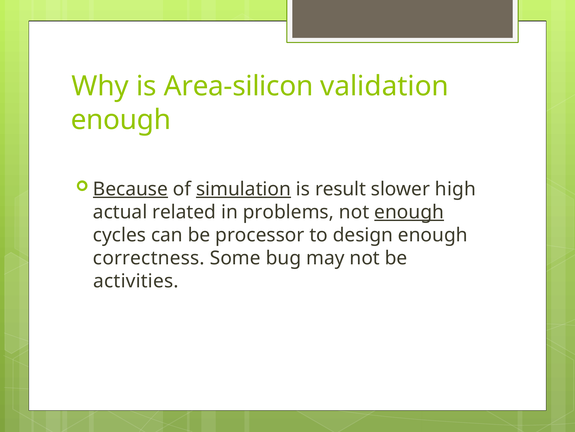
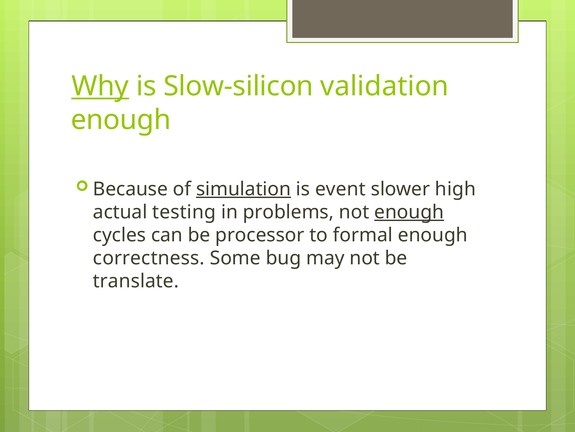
Why underline: none -> present (100, 86)
Area-silicon: Area-silicon -> Slow-silicon (239, 86)
Because underline: present -> none (130, 189)
result: result -> event (340, 189)
related: related -> testing (184, 212)
design: design -> formal (363, 235)
activities: activities -> translate (136, 281)
